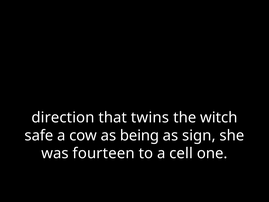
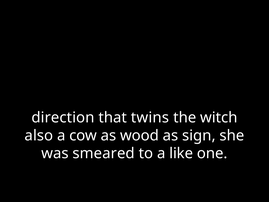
safe: safe -> also (39, 135)
being: being -> wood (140, 135)
fourteen: fourteen -> smeared (104, 153)
cell: cell -> like (181, 153)
